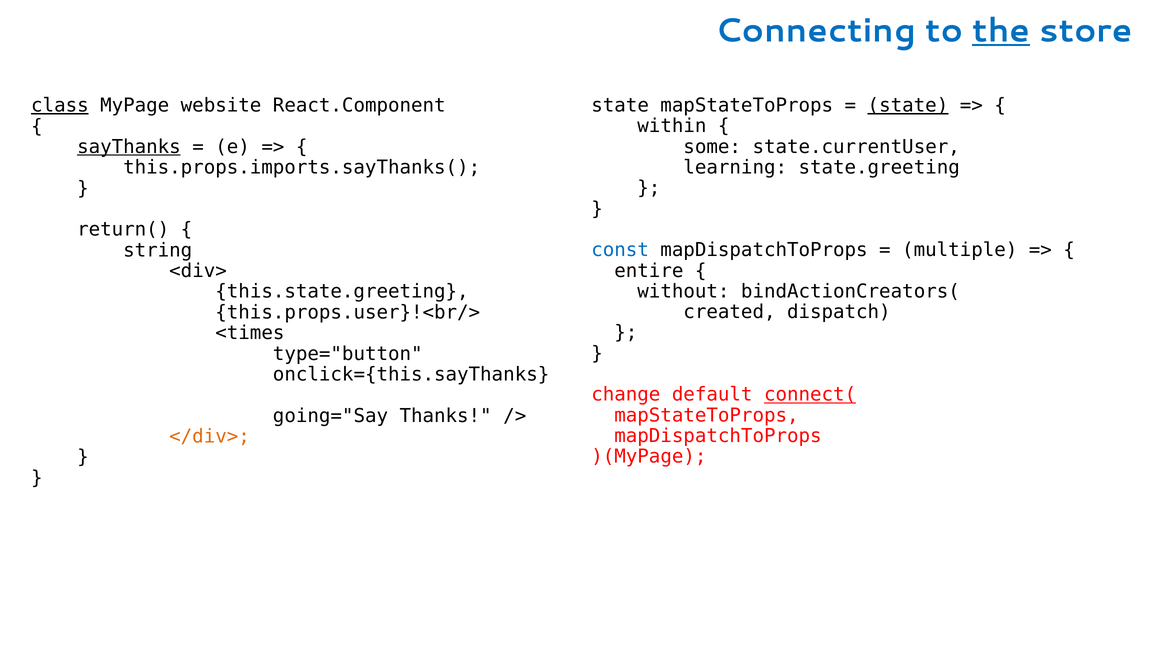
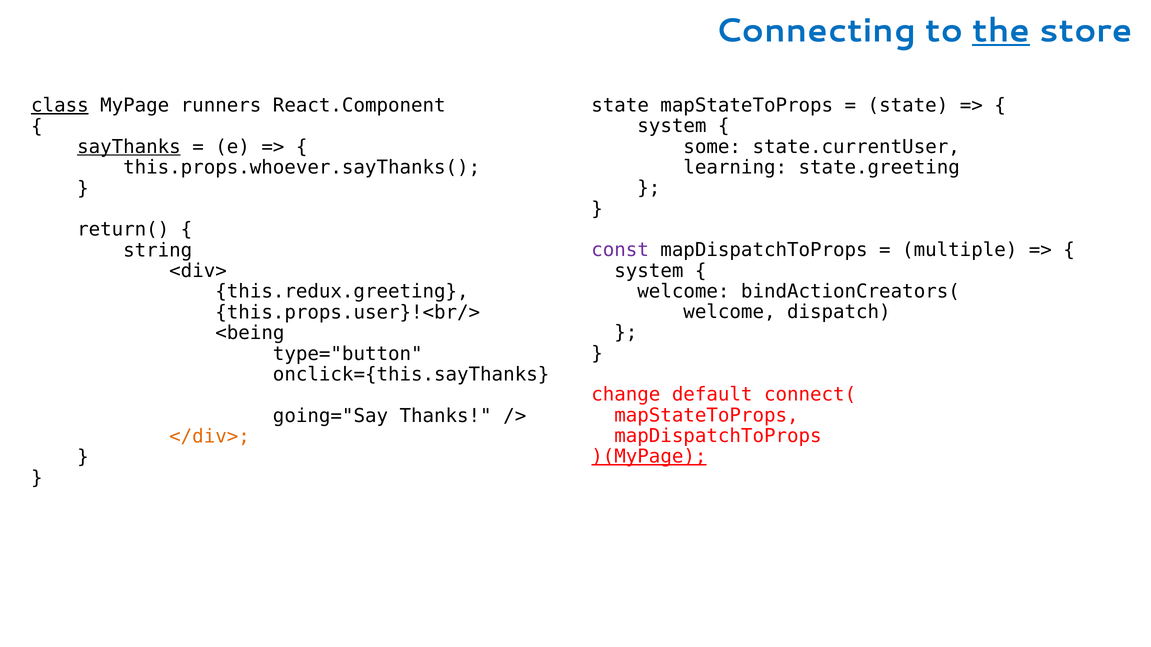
website: website -> runners (221, 106)
state underline: present -> none (908, 106)
within: within -> system (672, 126)
this.props.imports.sayThanks(: this.props.imports.sayThanks( -> this.props.whoever.sayThanks( (302, 168)
const colour: blue -> purple (620, 250)
entire: entire -> system (649, 271)
without: without -> welcome (683, 292)
this.state.greeting: this.state.greeting -> this.redux.greeting (342, 292)
created: created -> welcome (729, 312)
<times: <times -> <being (250, 333)
connect( underline: present -> none (810, 395)
)(MyPage underline: none -> present (649, 457)
